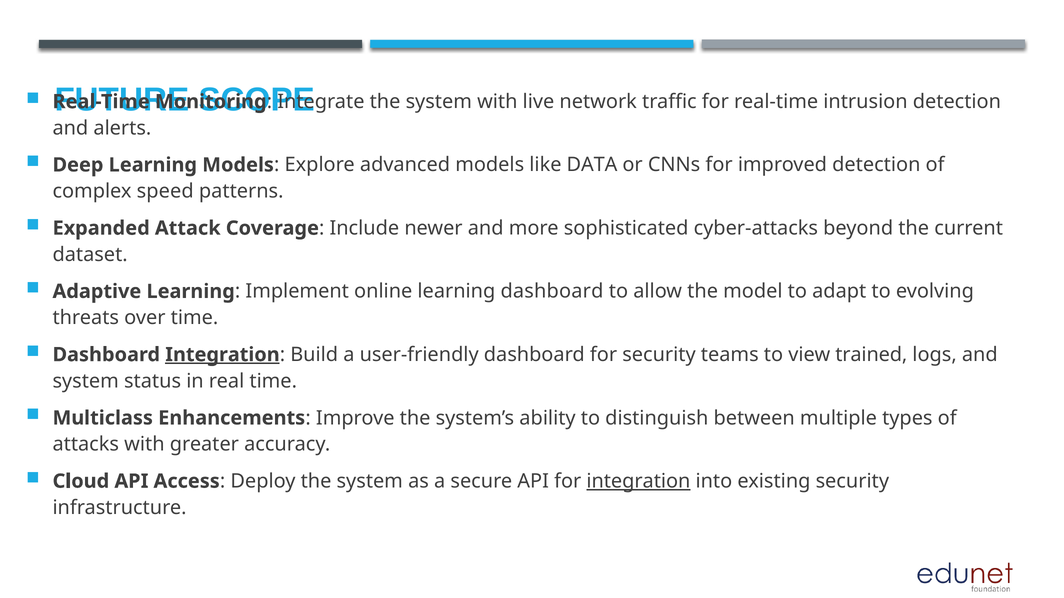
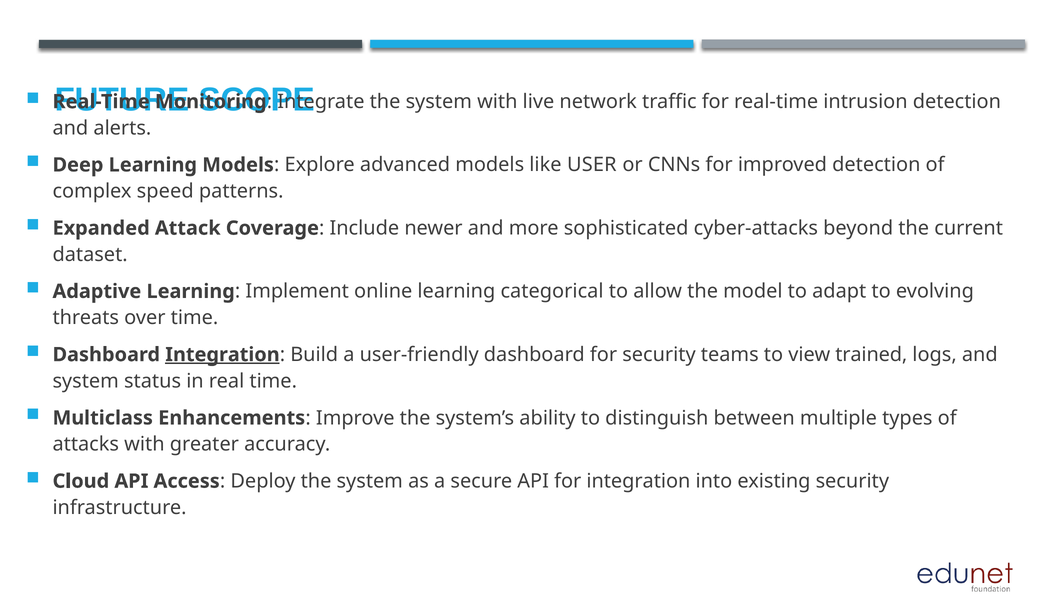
DATA: DATA -> USER (592, 165)
learning dashboard: dashboard -> categorical (552, 292)
integration underline: present -> none (638, 482)
